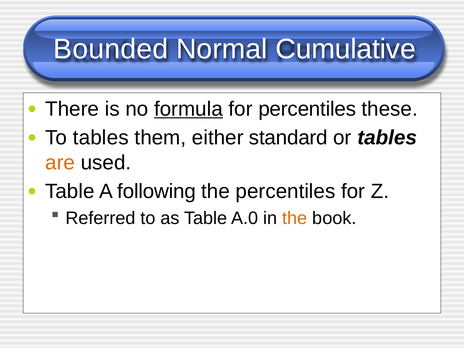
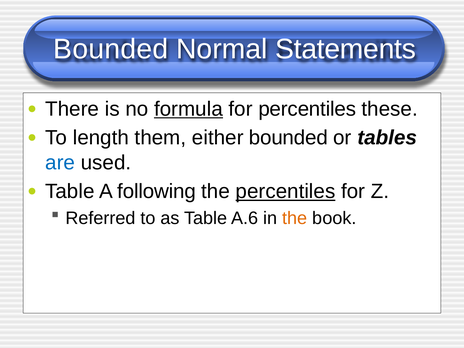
Cumulative: Cumulative -> Statements (346, 49)
To tables: tables -> length (101, 138)
either standard: standard -> bounded (288, 138)
are colour: orange -> blue (60, 163)
percentiles underline: none -> present (285, 191)
A.0: A.0 -> A.6 (245, 218)
